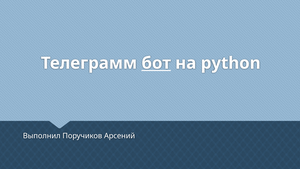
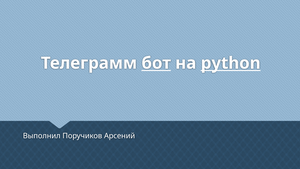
python underline: none -> present (231, 63)
